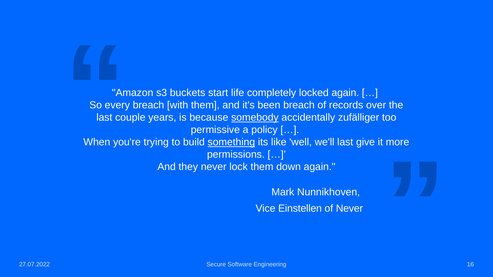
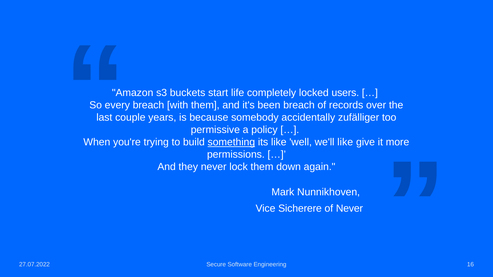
locked again: again -> users (345, 93)
somebody underline: present -> none (255, 118)
we'll last: last -> like (345, 142)
Einstellen: Einstellen -> Sicherere (300, 209)
